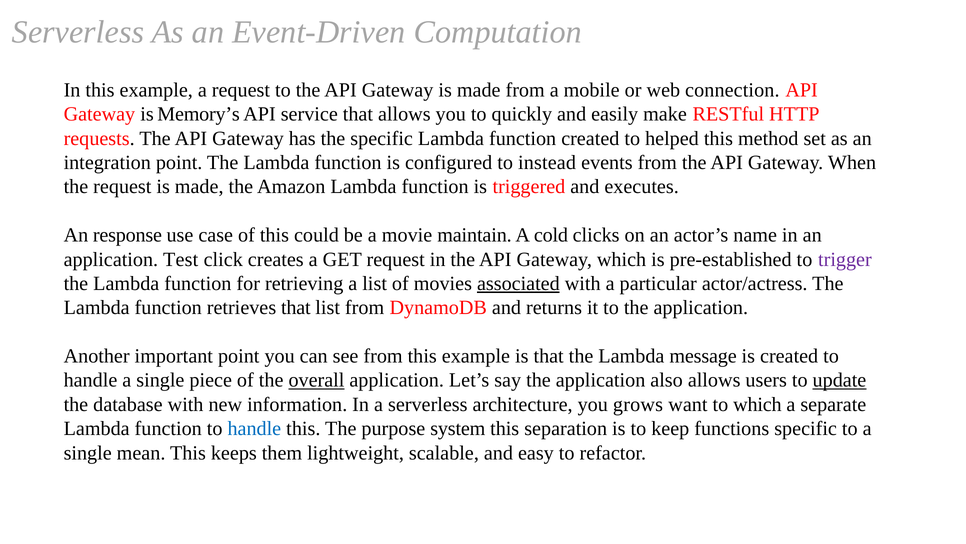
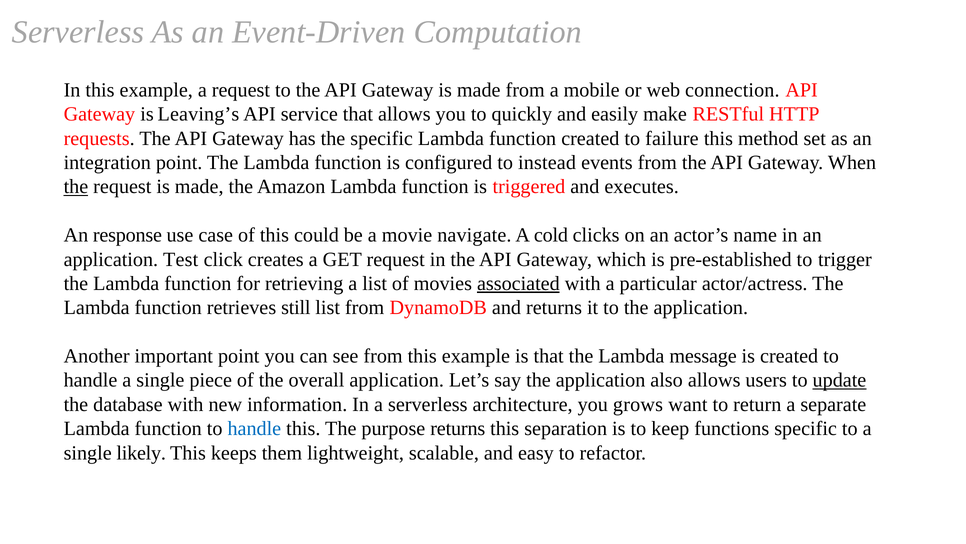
Memory’s: Memory’s -> Leaving’s (198, 114)
helped: helped -> failure (672, 138)
the underline: none -> present (76, 187)
maintain: maintain -> navigate (474, 235)
trigger colour: purple -> black (845, 259)
retrieves that: that -> still (296, 307)
overall underline: present -> none (316, 380)
to which: which -> return (757, 404)
purpose system: system -> returns (458, 428)
mean: mean -> likely (141, 452)
